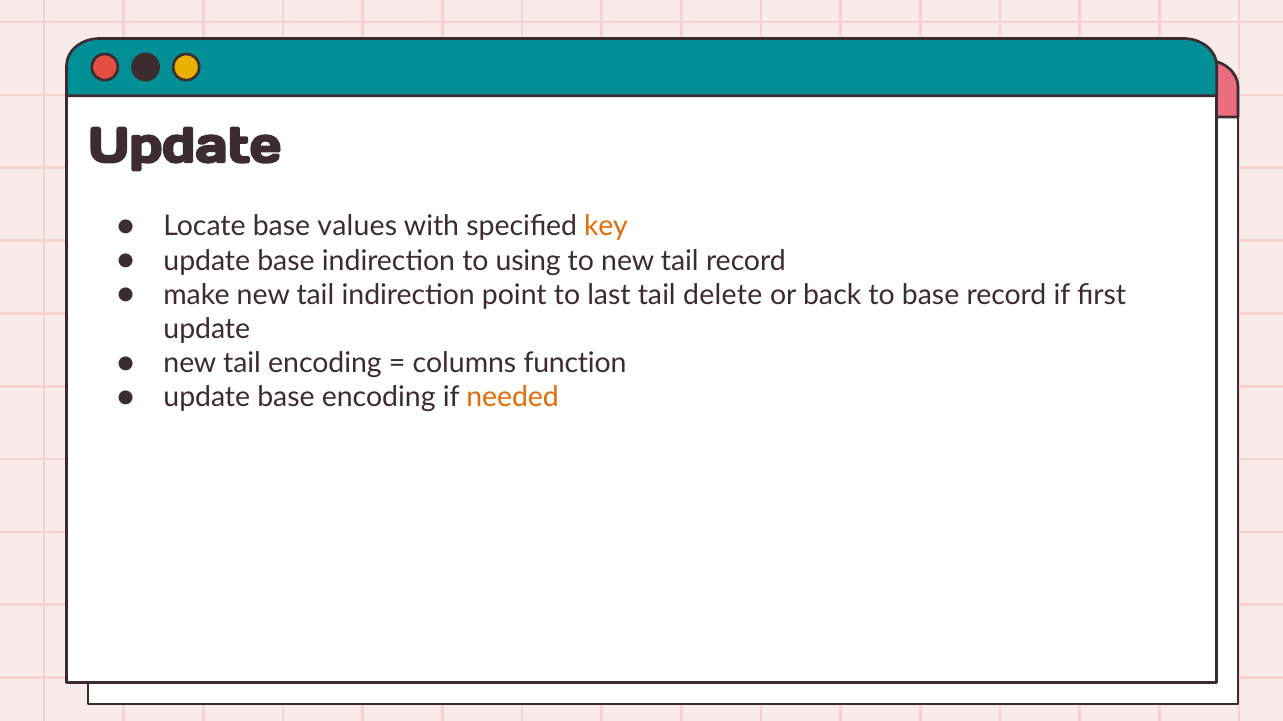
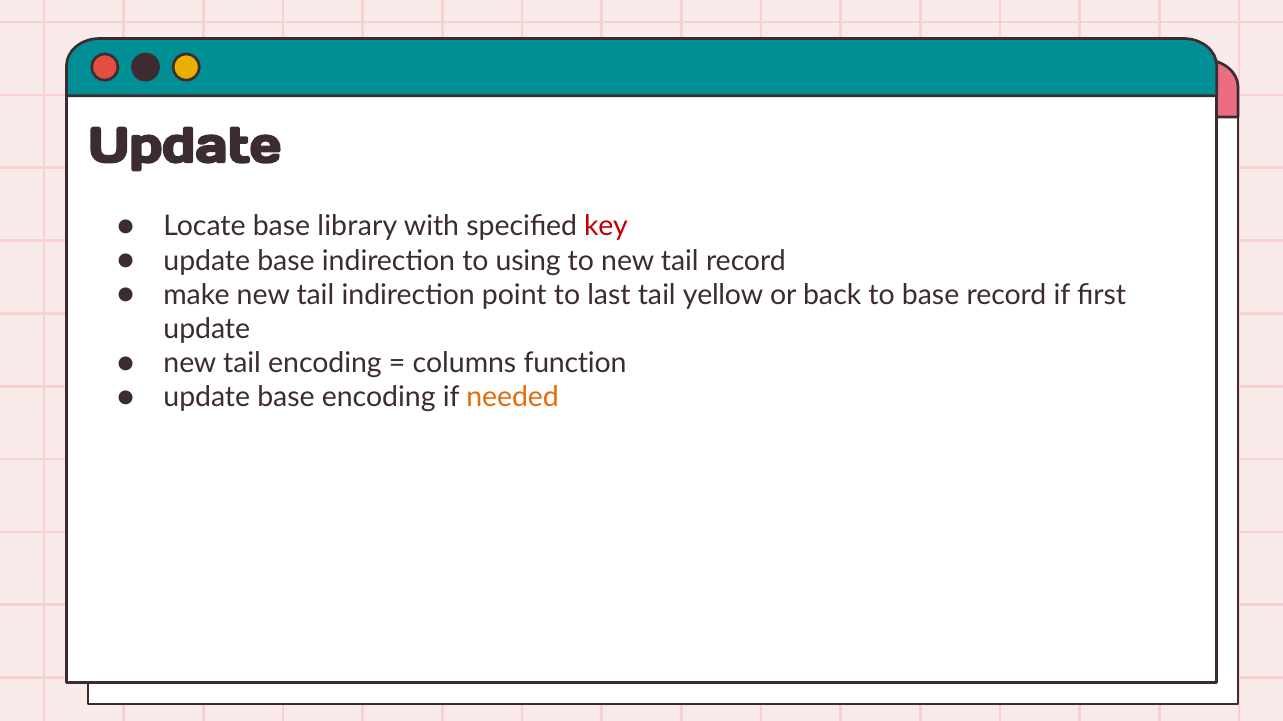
values: values -> library (357, 227)
key colour: orange -> red (606, 227)
delete: delete -> yellow (723, 295)
